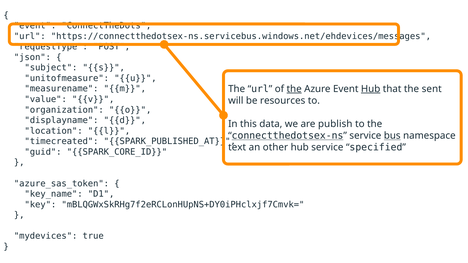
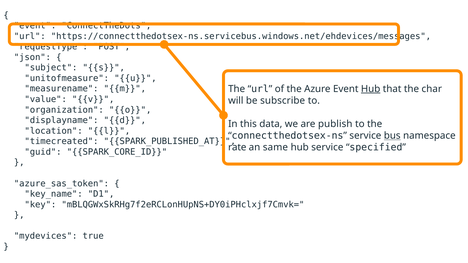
the underline: present -> none (294, 89)
sent: sent -> char (432, 89)
resources: resources -> subscribe (283, 101)
connectthedotsex-ns underline: present -> none (288, 136)
text: text -> rate (237, 147)
other: other -> same (275, 147)
